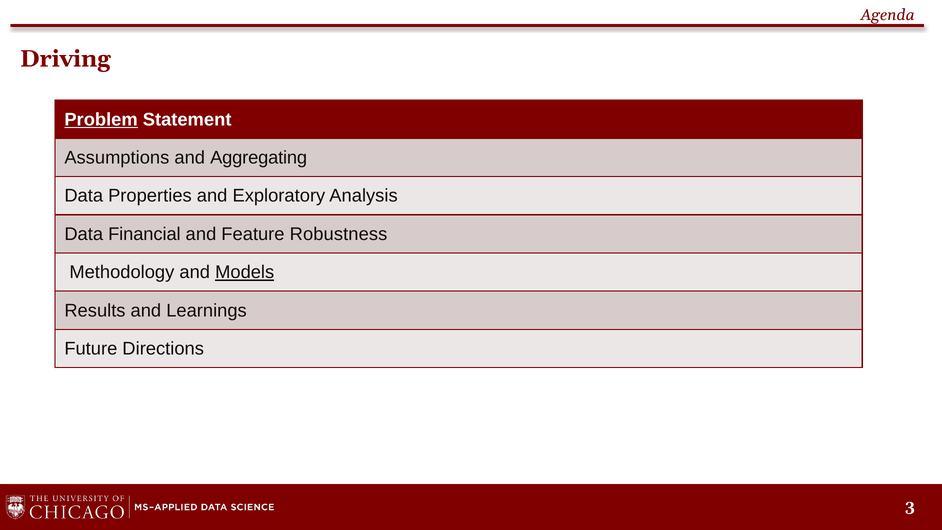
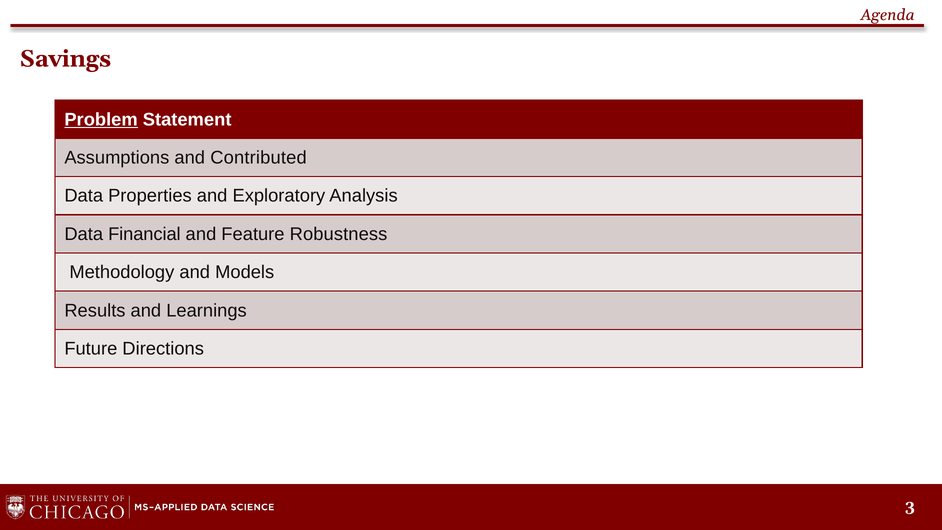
Driving: Driving -> Savings (65, 59)
Aggregating: Aggregating -> Contributed (258, 158)
Models underline: present -> none (245, 272)
